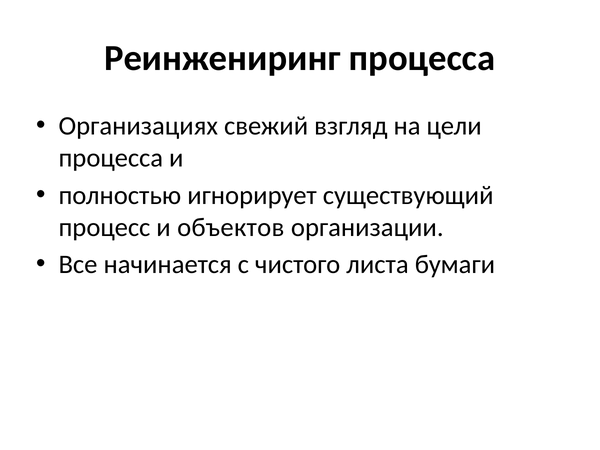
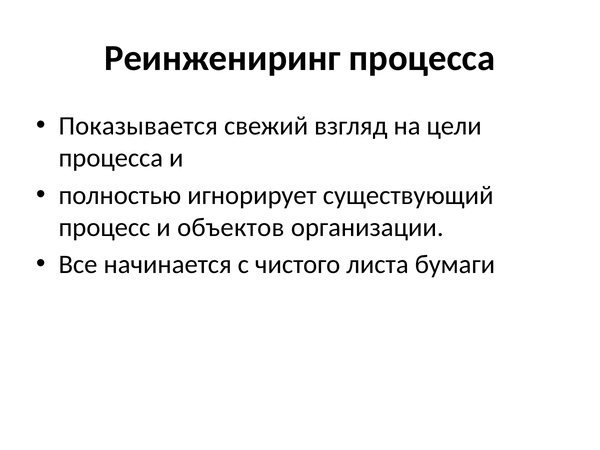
Организациях: Организациях -> Показывается (138, 126)
